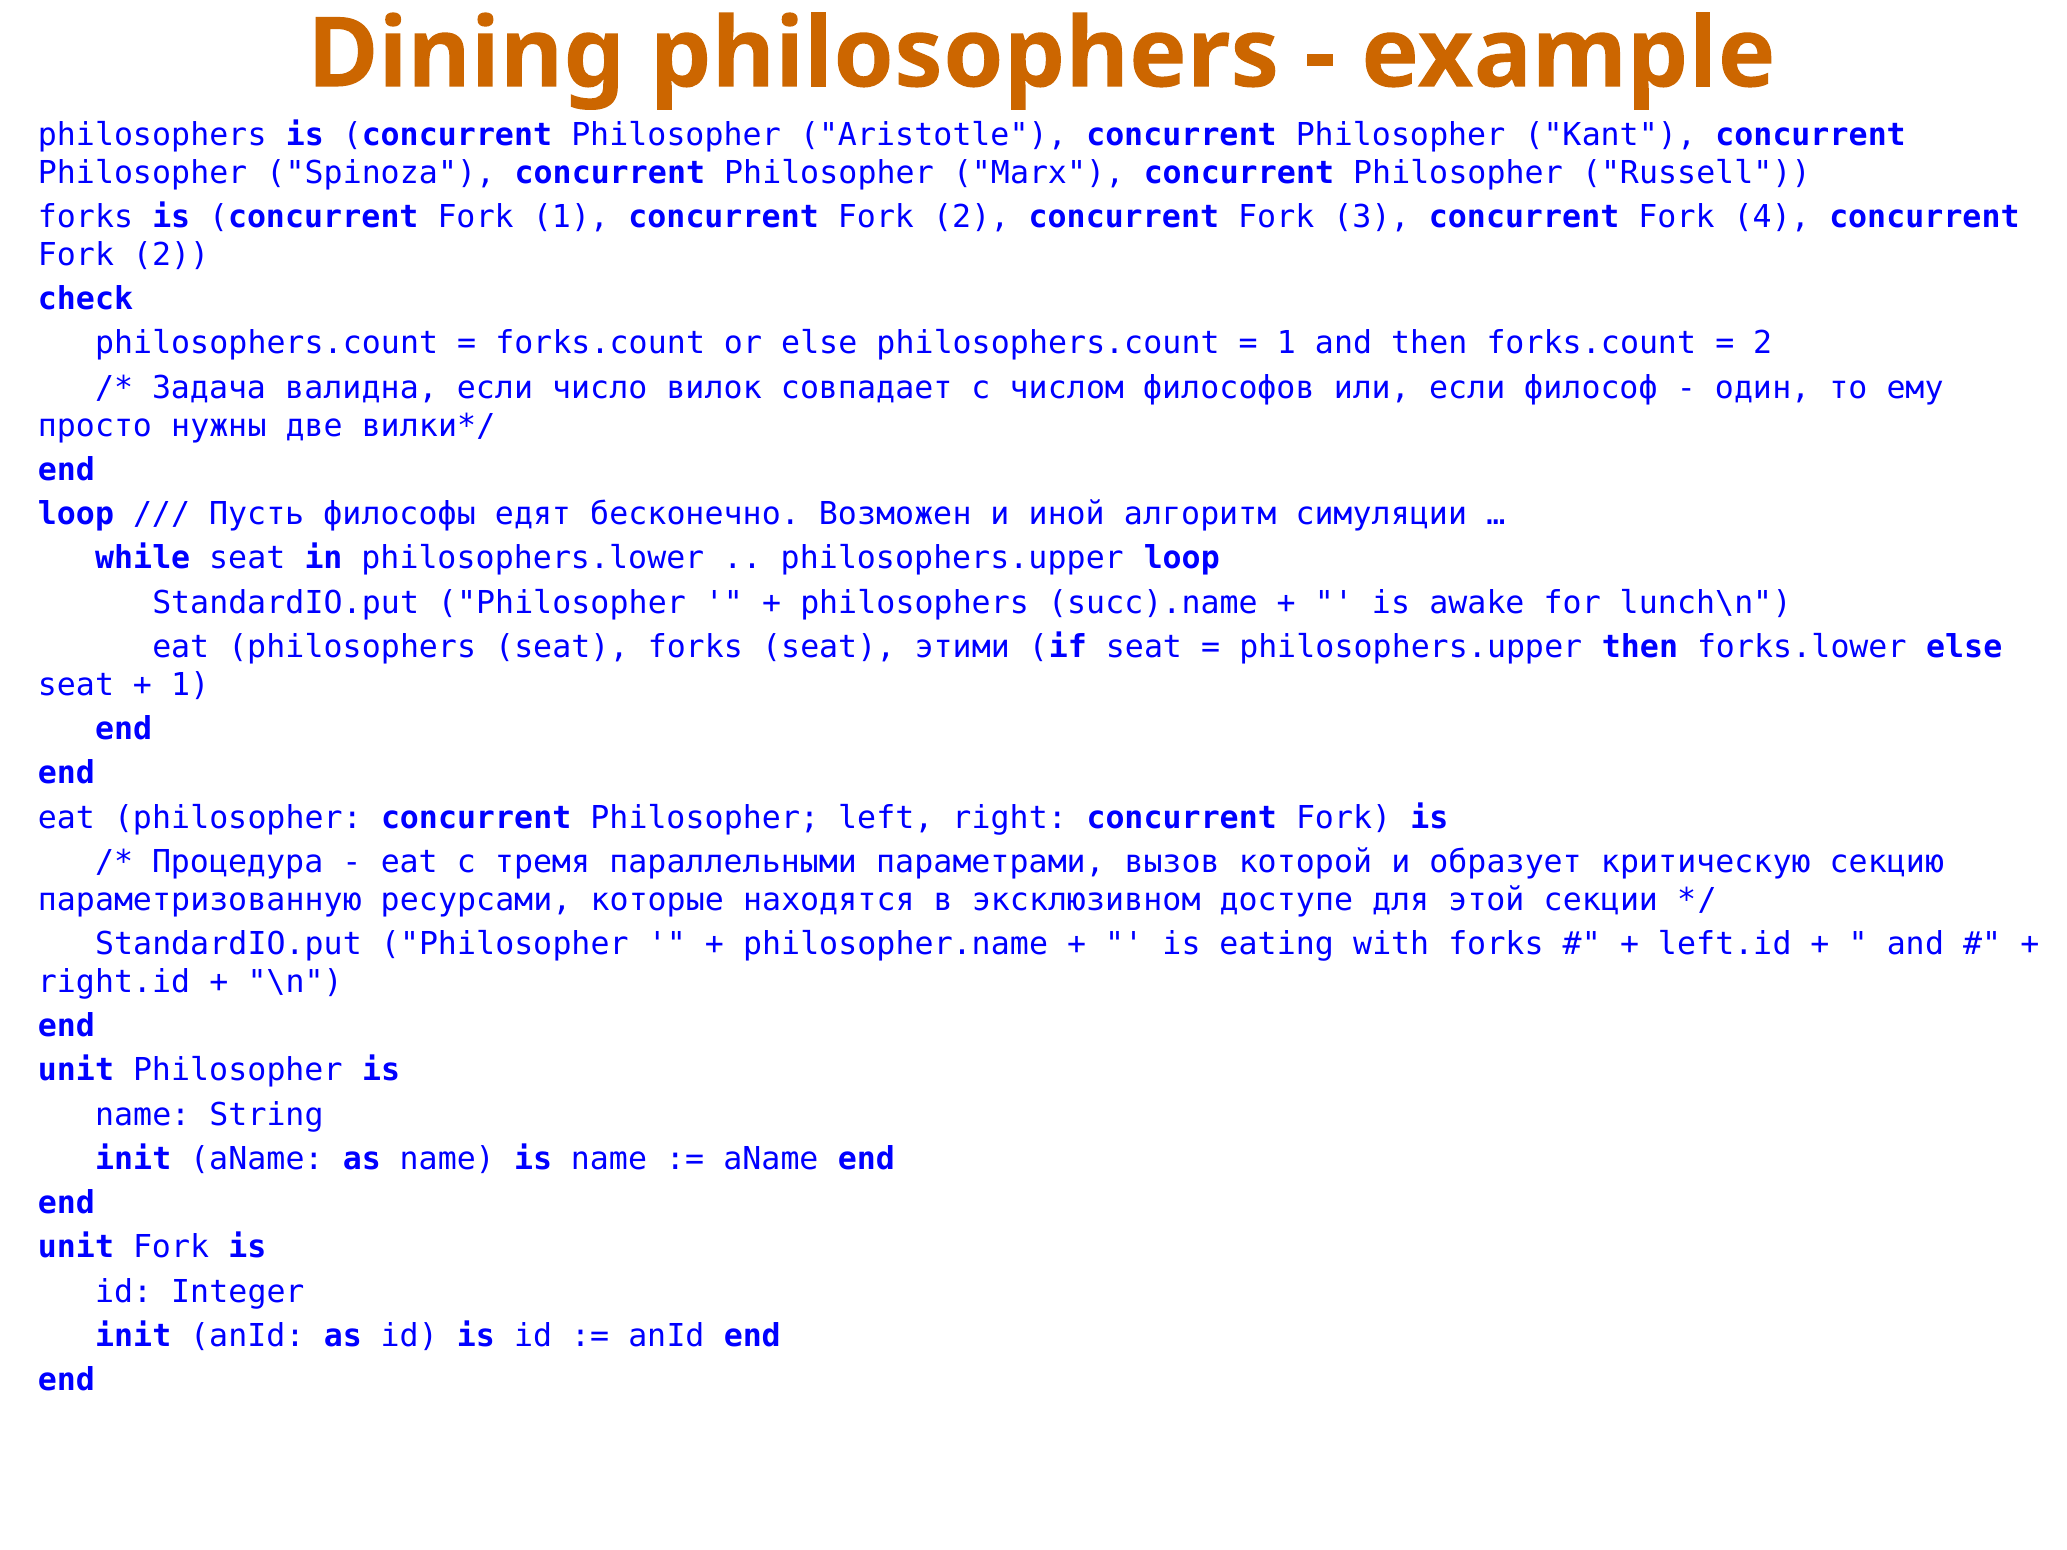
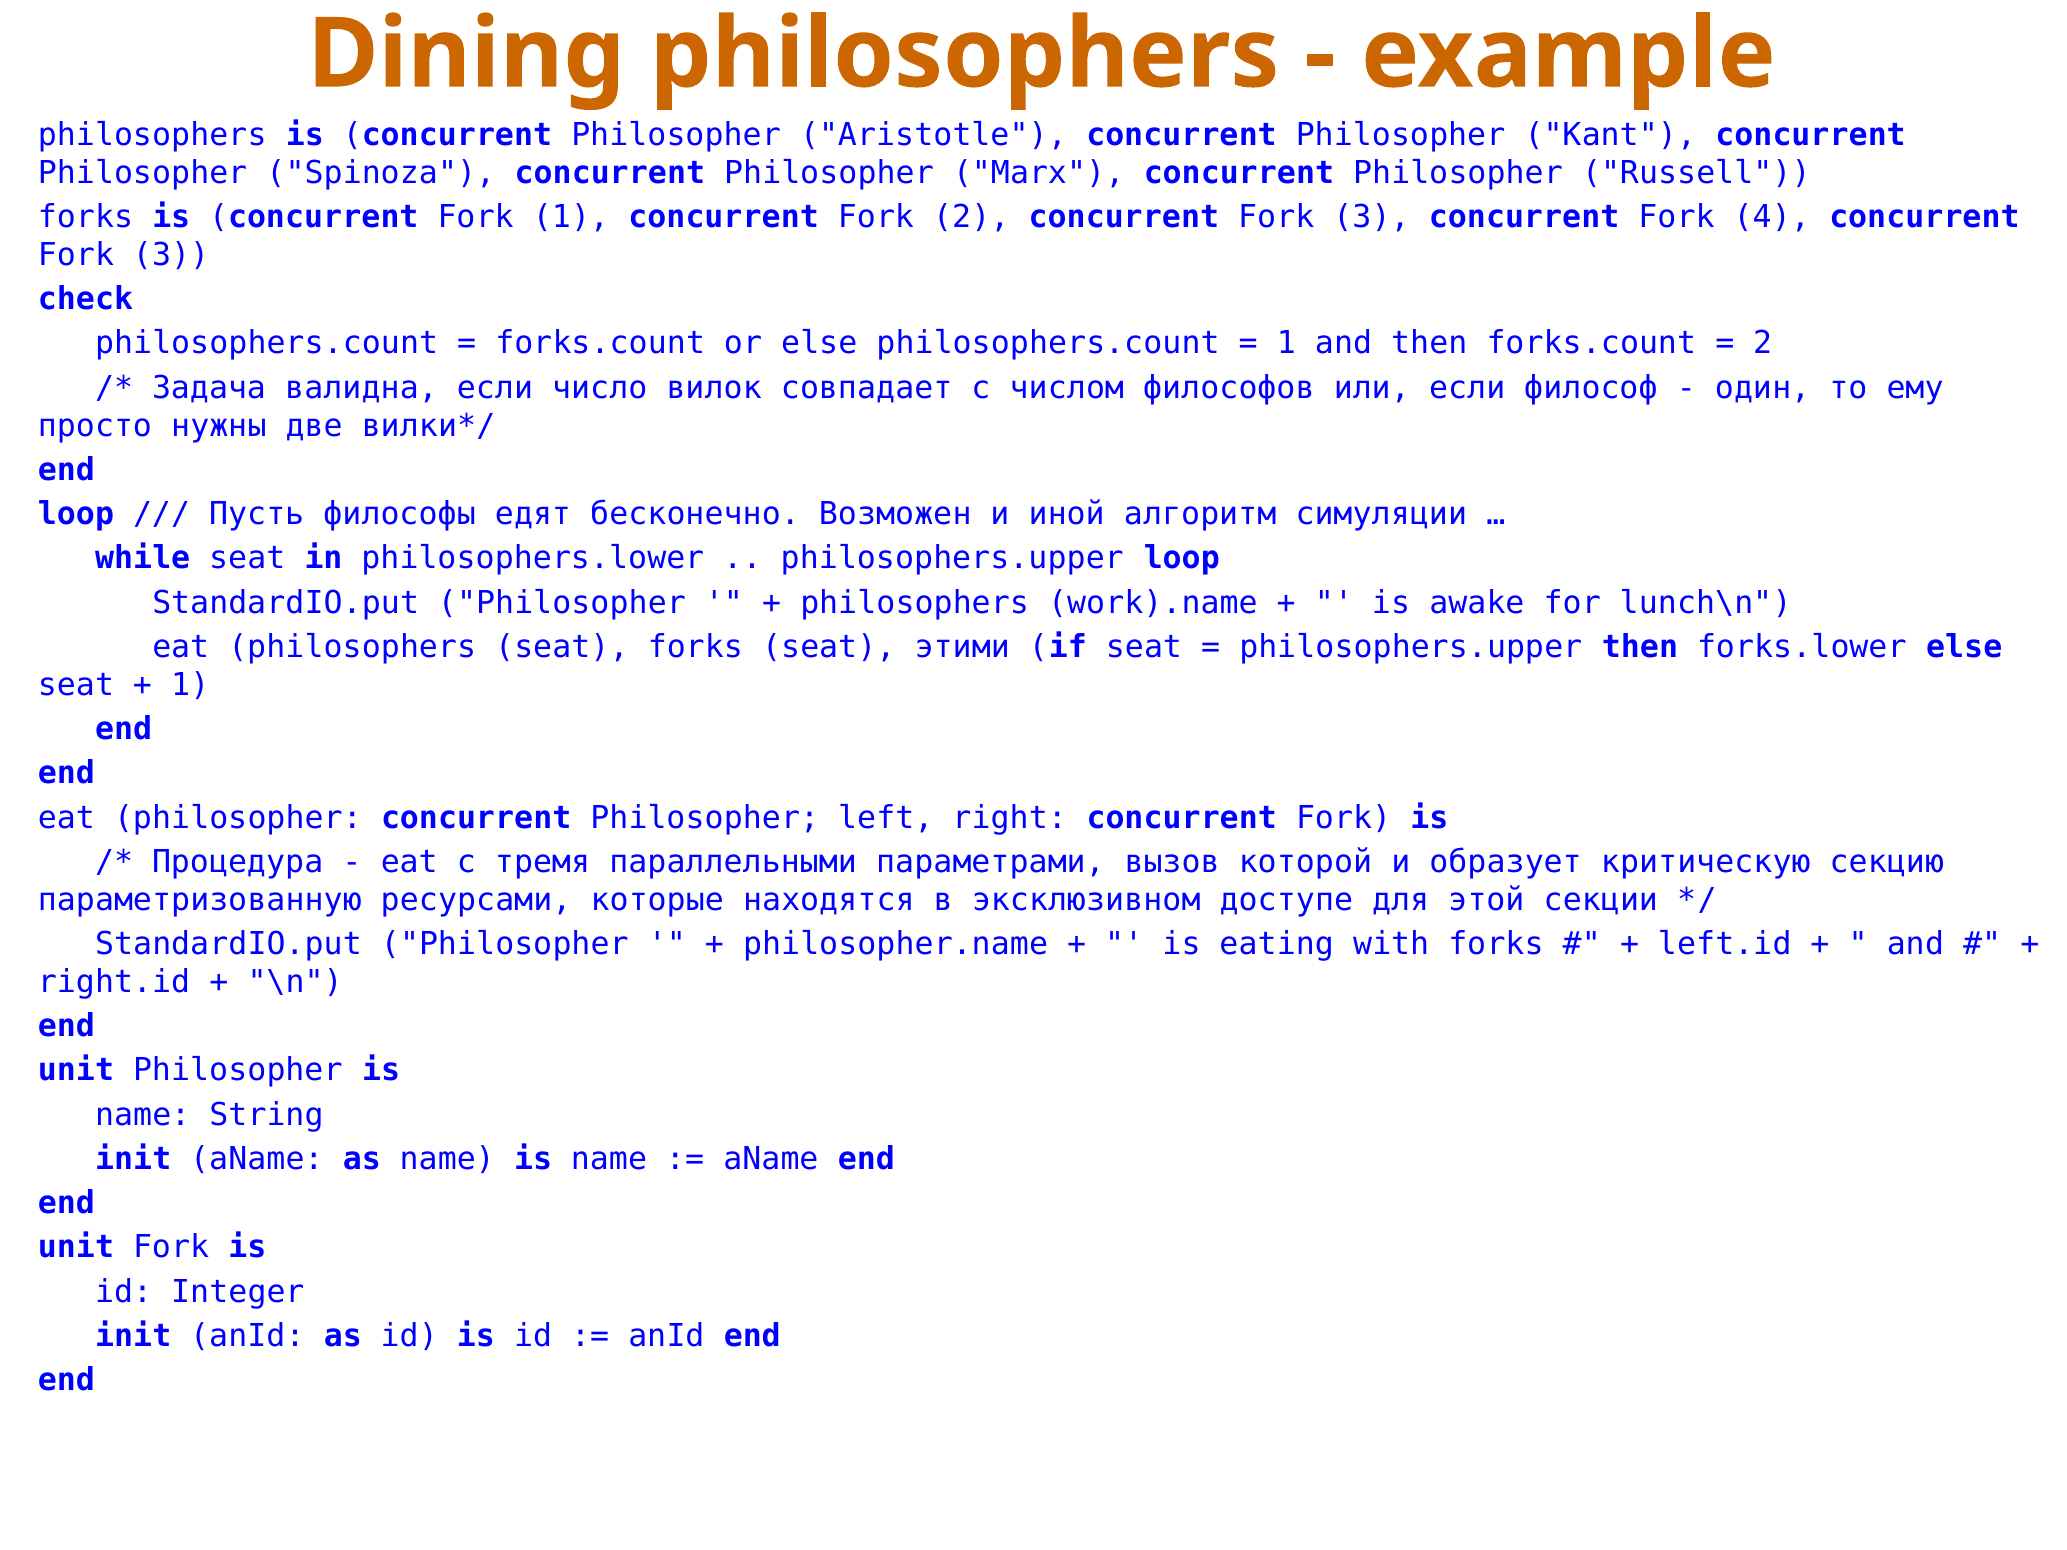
2: 2 -> 3 (171, 255)
succ).name: succ).name -> work).name (1153, 603)
